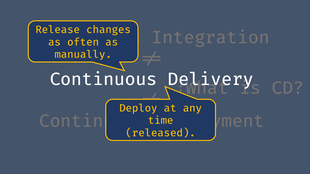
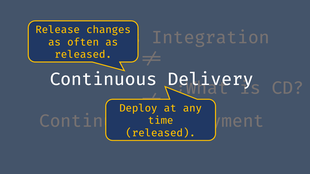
manually: manually -> released (83, 55)
